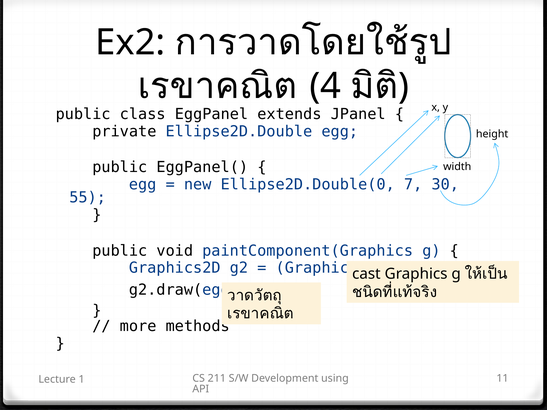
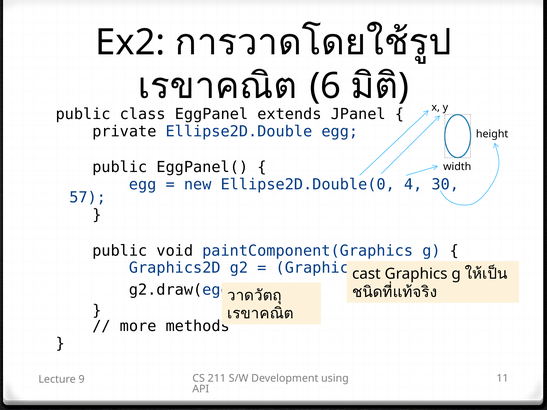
4: 4 -> 6 (325, 86)
7: 7 -> 4 (413, 185)
55: 55 -> 57 (88, 198)
1: 1 -> 9 (82, 379)
